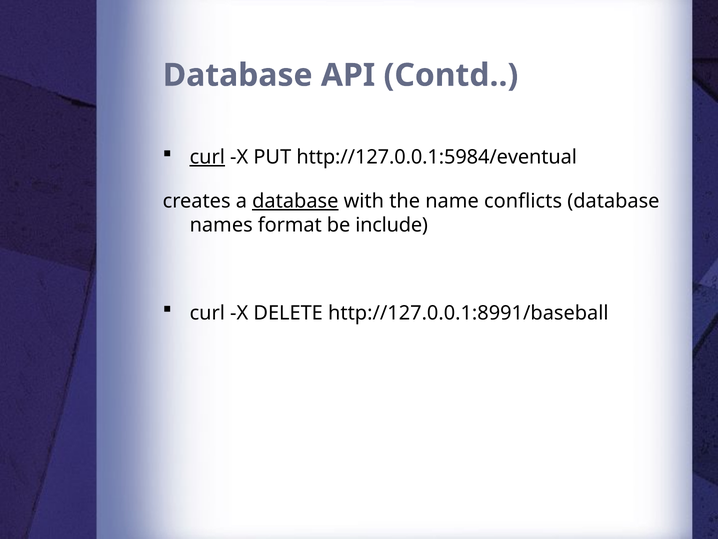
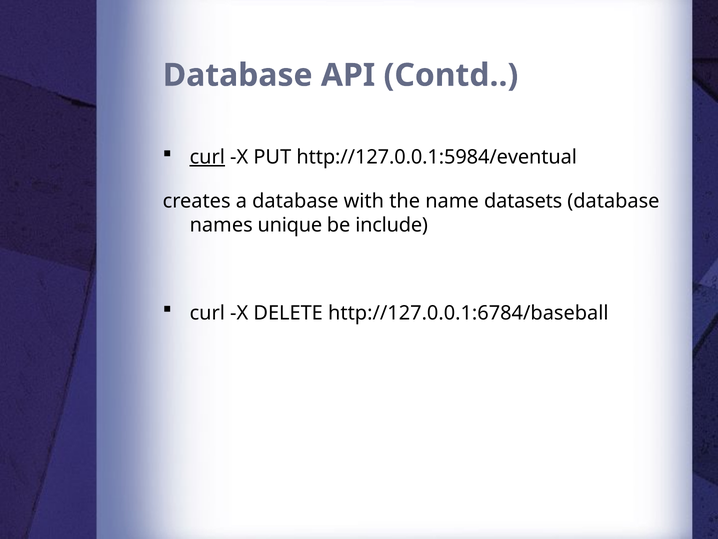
database underline: present -> none (295, 201)
conflicts: conflicts -> datasets (523, 201)
format: format -> unique (290, 225)
http://127.0.0.1:8991/baseball: http://127.0.0.1:8991/baseball -> http://127.0.0.1:6784/baseball (468, 313)
